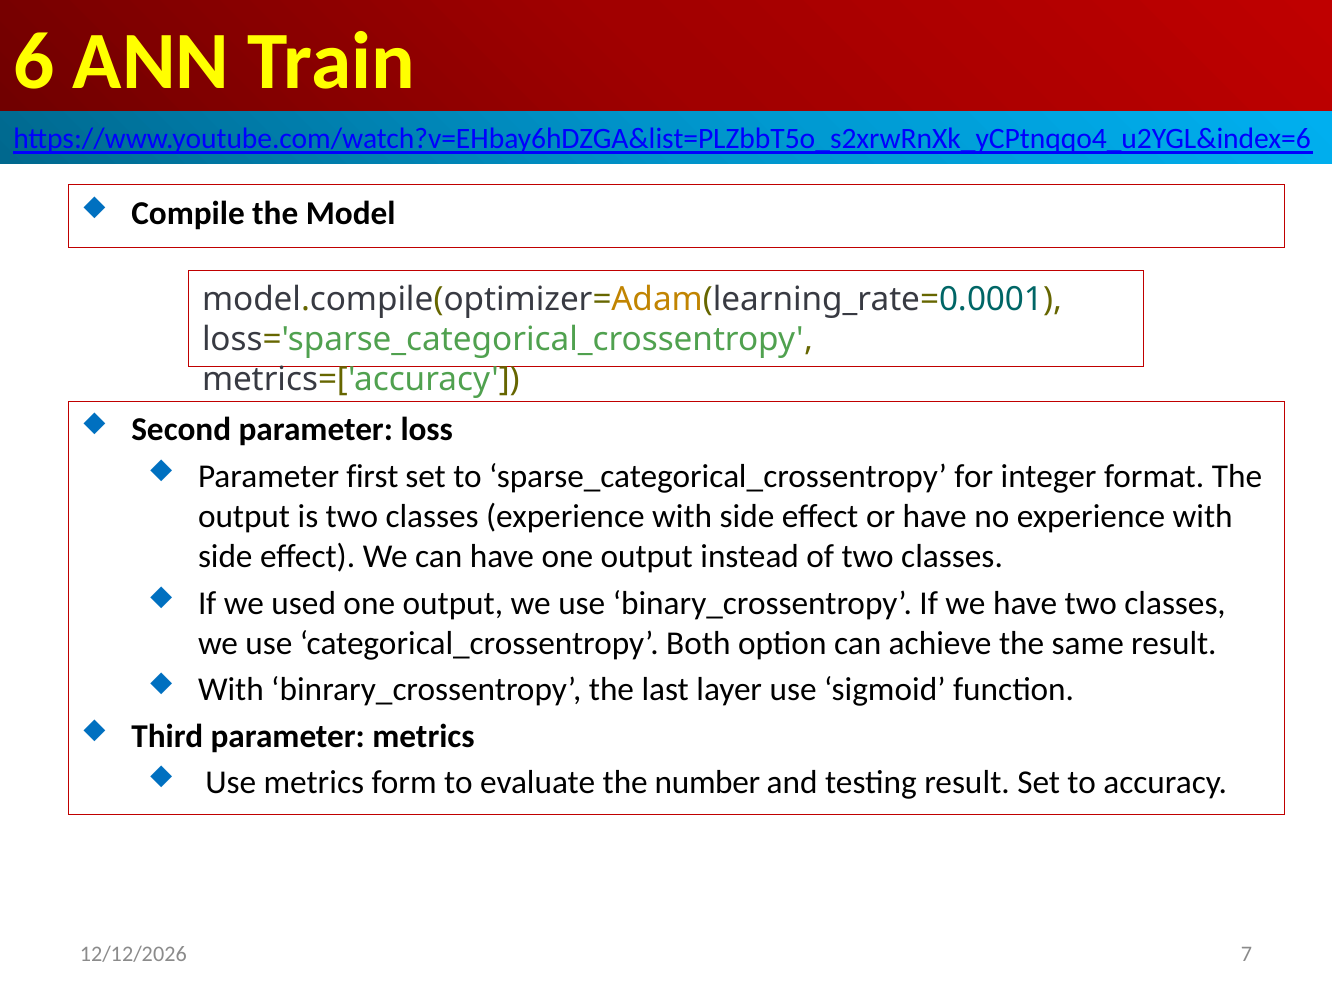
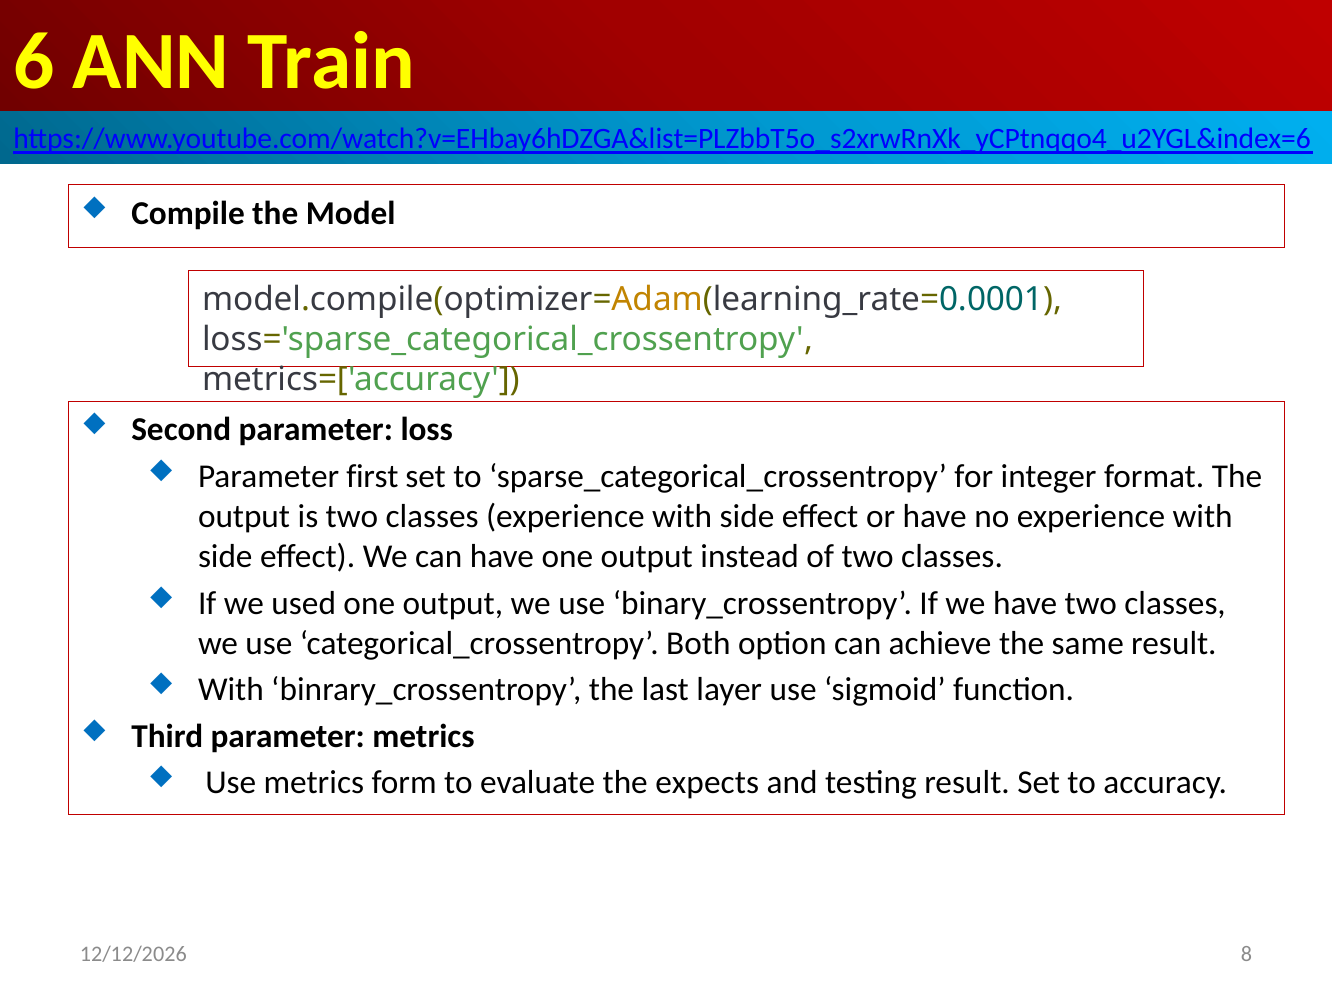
number: number -> expects (707, 783)
7: 7 -> 8 (1247, 954)
